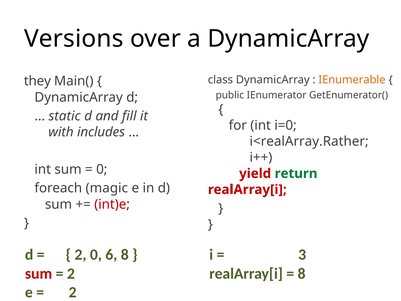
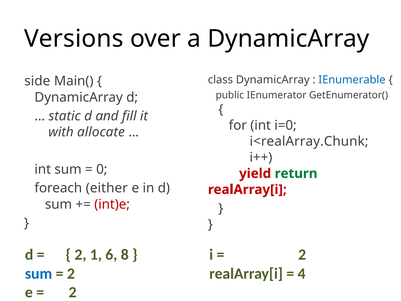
IEnumerable colour: orange -> blue (352, 80)
they: they -> side (37, 81)
includes: includes -> allocate (101, 132)
i<realArray.Rather: i<realArray.Rather -> i<realArray.Chunk (309, 141)
magic: magic -> either (107, 188)
2 0: 0 -> 1 (96, 255)
3: 3 -> 2 (302, 255)
sum colour: red -> blue (39, 273)
8: 8 -> 4 (302, 273)
